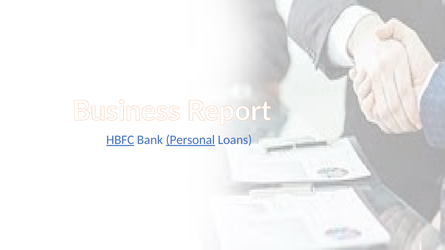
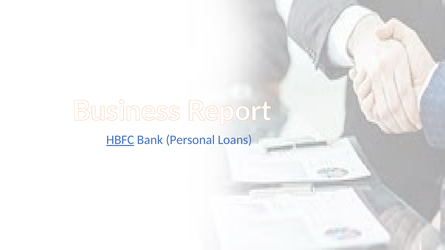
Personal underline: present -> none (190, 140)
